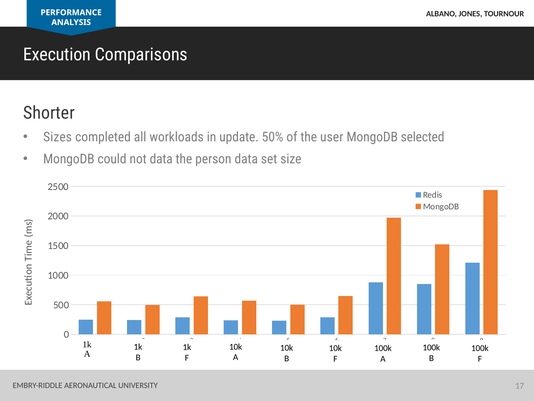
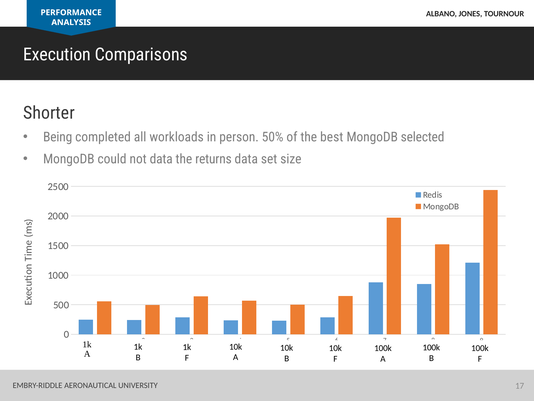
Sizes: Sizes -> Being (58, 137)
update: update -> person (239, 137)
user: user -> best (332, 137)
person: person -> returns (213, 159)
